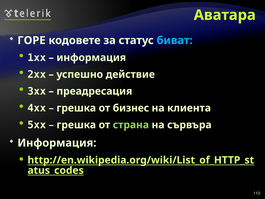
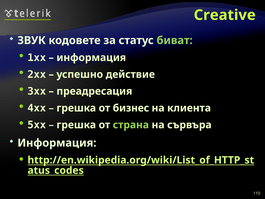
Аватара: Аватара -> Creative (225, 15)
ГОРЕ: ГОРЕ -> ЗВУК (32, 40)
биват colour: light blue -> light green (175, 40)
